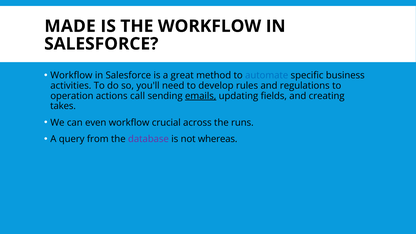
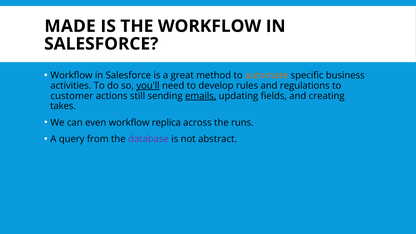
automate colour: blue -> orange (267, 75)
you'll underline: none -> present (148, 86)
operation: operation -> customer (72, 96)
call: call -> still (138, 96)
crucial: crucial -> replica (166, 123)
whereas: whereas -> abstract (218, 139)
